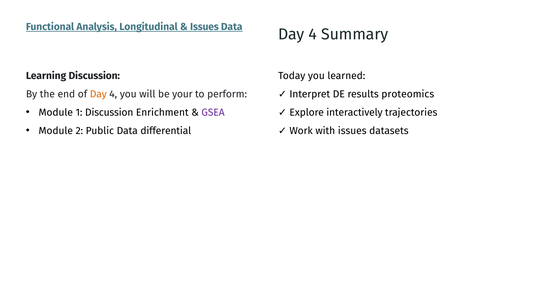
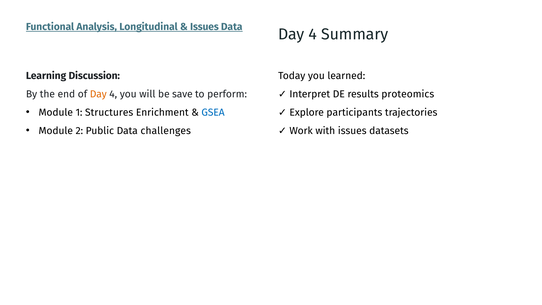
your: your -> save (182, 94)
1 Discussion: Discussion -> Structures (109, 112)
GSEA colour: purple -> blue (213, 112)
interactively: interactively -> participants (354, 112)
differential: differential -> challenges (166, 131)
